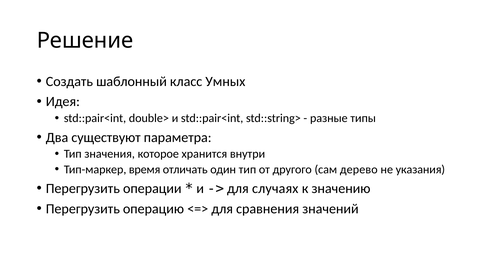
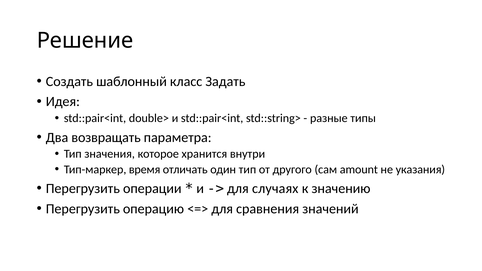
Умных: Умных -> Задать (225, 81)
существуют: существуют -> возвращать (106, 137)
дерево: дерево -> amount (359, 170)
